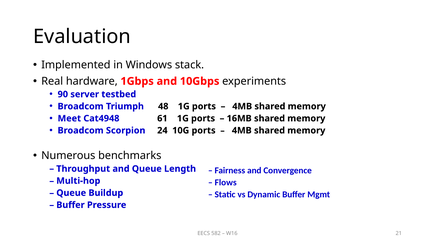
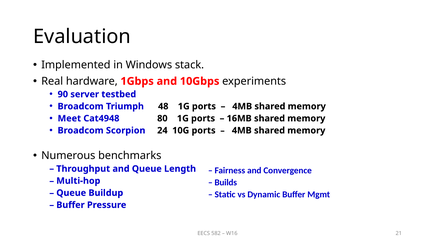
61: 61 -> 80 (162, 118)
Flows: Flows -> Builds (226, 182)
